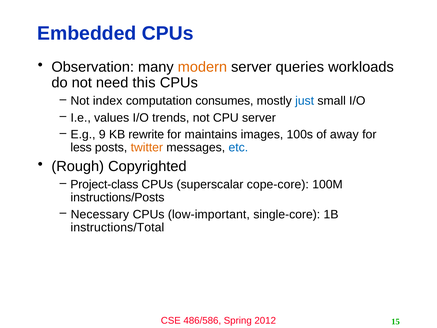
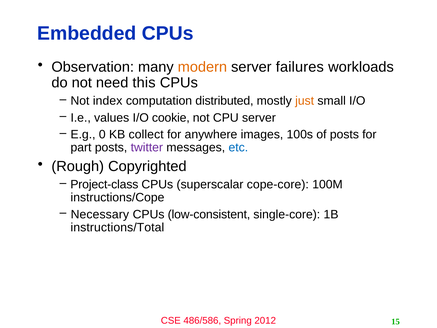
queries: queries -> failures (300, 67)
consumes: consumes -> distributed (224, 101)
just colour: blue -> orange (305, 101)
trends: trends -> cookie (171, 118)
9: 9 -> 0 (102, 134)
rewrite: rewrite -> collect (146, 134)
maintains: maintains -> anywhere (211, 134)
of away: away -> posts (344, 134)
less: less -> part (81, 147)
twitter colour: orange -> purple (147, 147)
instructions/Posts: instructions/Posts -> instructions/Cope (117, 197)
low-important: low-important -> low-consistent (209, 214)
